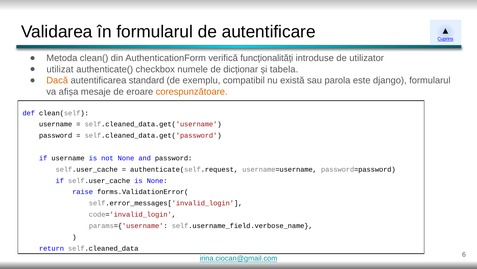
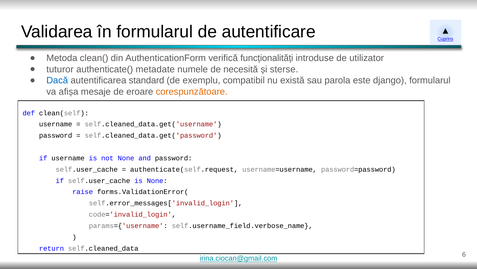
utilizat: utilizat -> tuturor (60, 69)
checkbox: checkbox -> metadate (155, 69)
dicționar: dicționar -> necesită (241, 69)
tabela: tabela -> sterse (284, 69)
Dacă colour: orange -> blue (57, 80)
